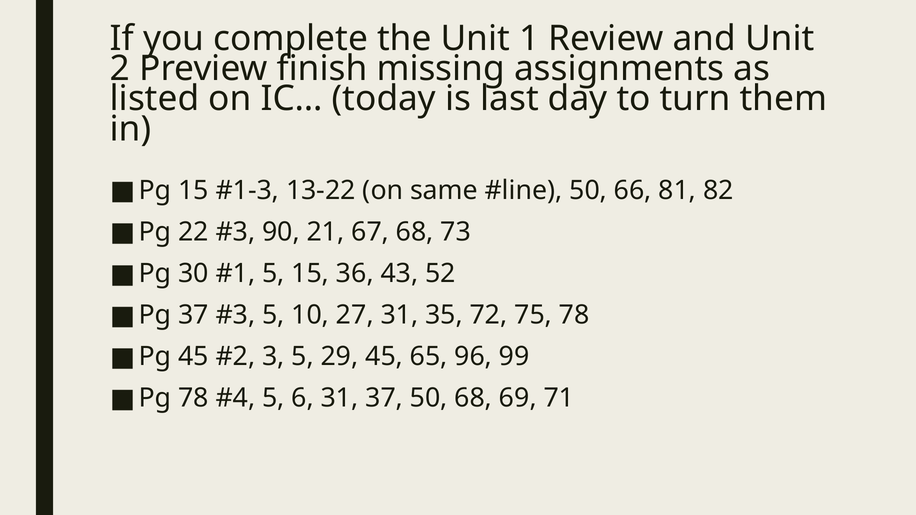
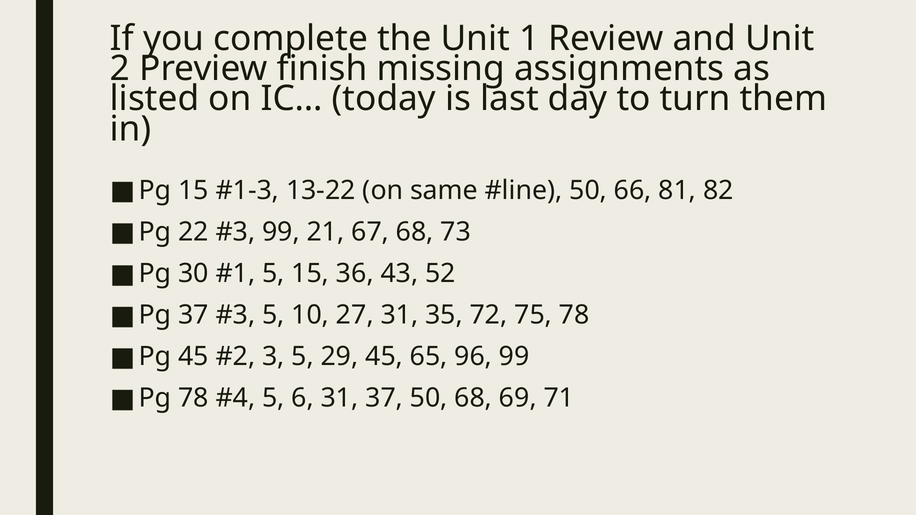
90: 90 -> 99 (281, 232)
